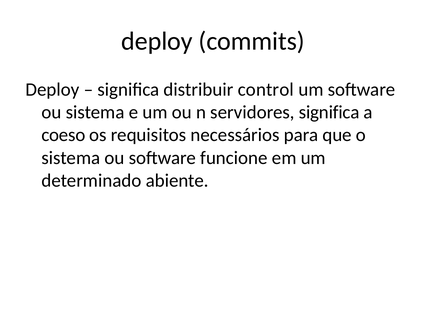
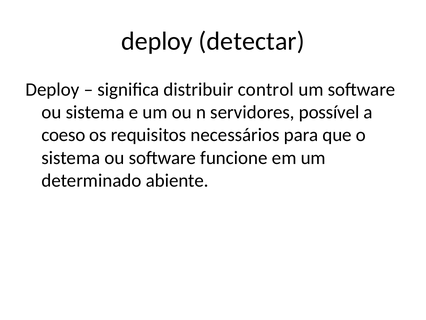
commits: commits -> detectar (252, 41)
servidores significa: significa -> possível (329, 112)
